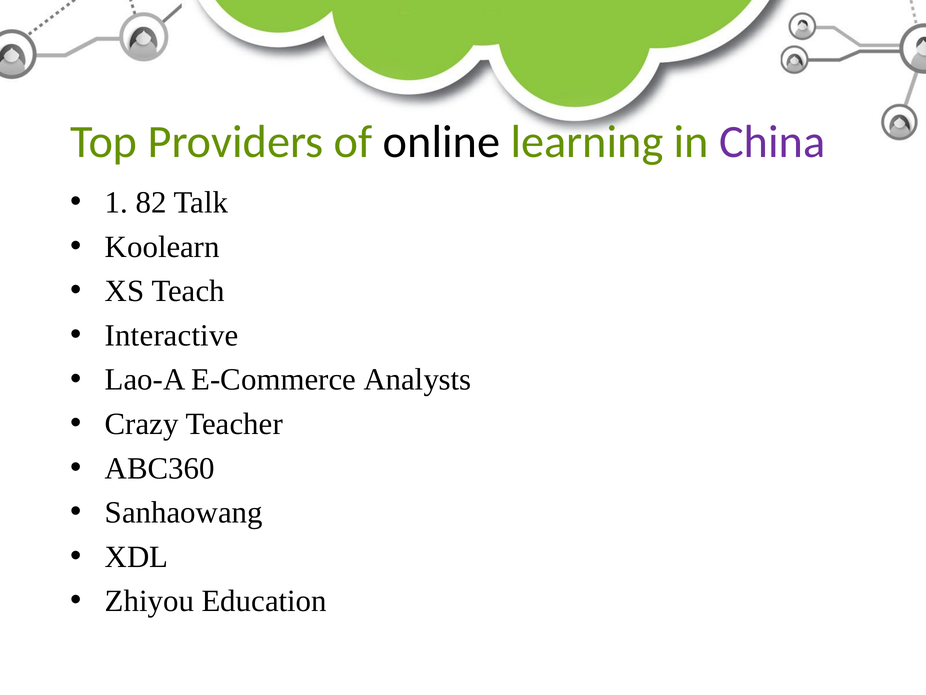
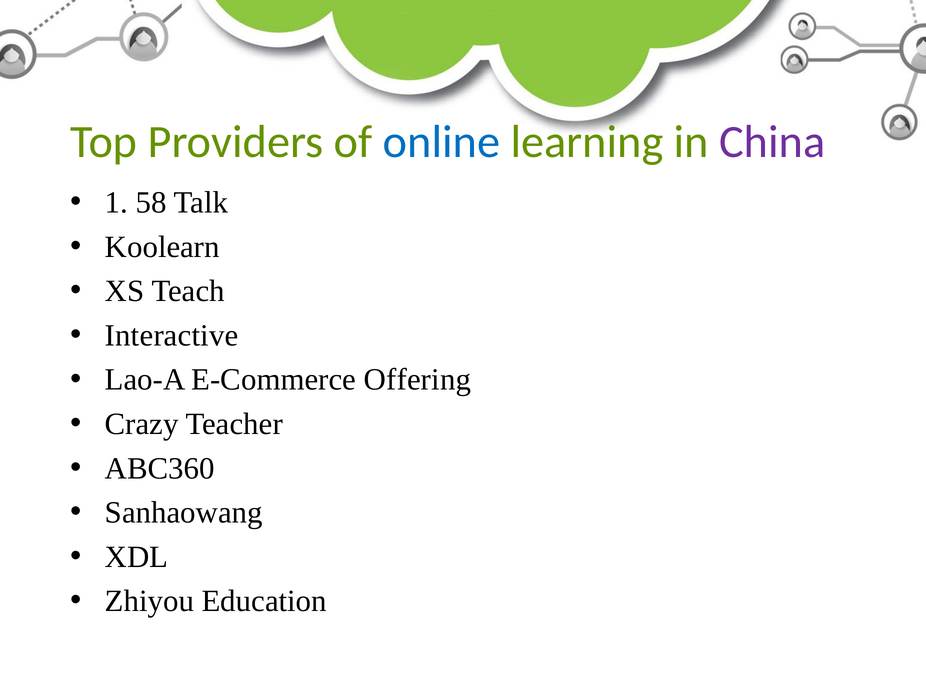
online colour: black -> blue (442, 142)
82: 82 -> 58 (151, 202)
Analysts: Analysts -> Offering (417, 379)
